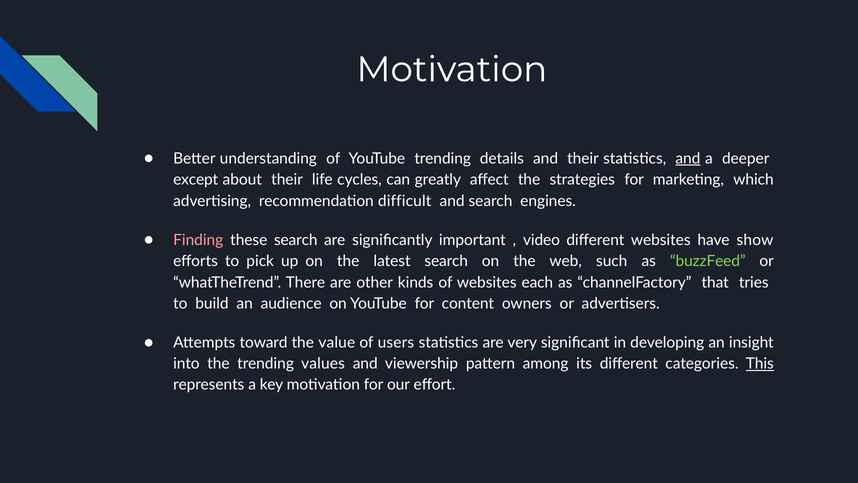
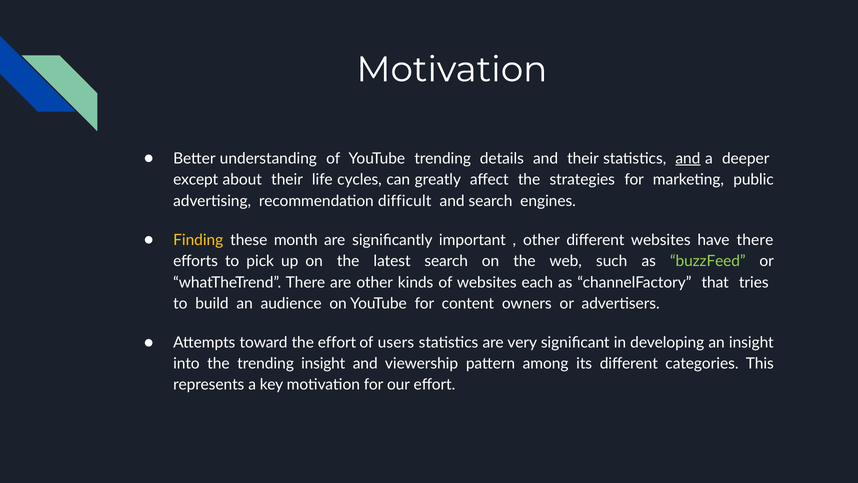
which: which -> public (753, 180)
Finding colour: pink -> yellow (198, 240)
these search: search -> month (296, 240)
video: video -> other (541, 240)
have show: show -> there (755, 240)
the value: value -> effort (337, 342)
trending values: values -> insight (323, 363)
This underline: present -> none (760, 363)
